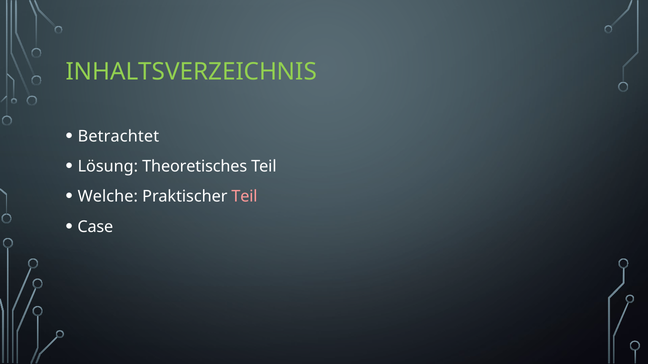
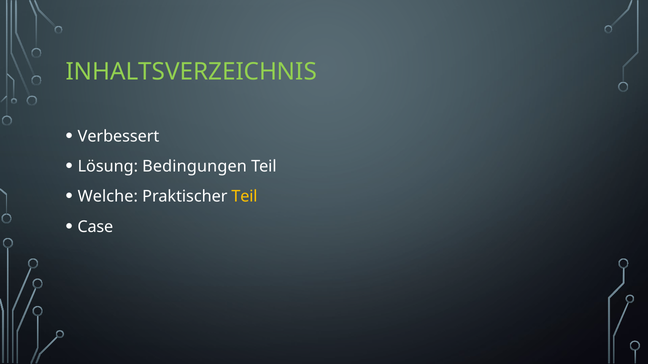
Betrachtet: Betrachtet -> Verbessert (119, 137)
Theoretisches: Theoretisches -> Bedingungen (195, 167)
Teil colour: pink -> yellow (244, 197)
